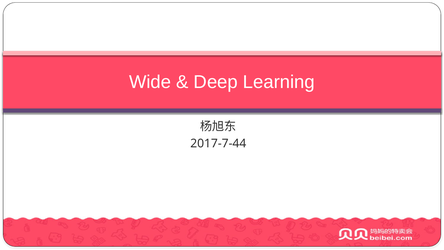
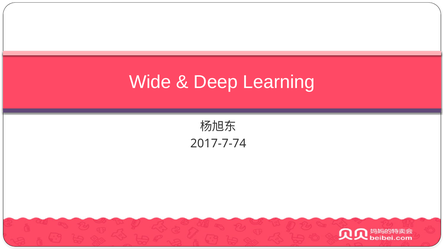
2017-7-44: 2017-7-44 -> 2017-7-74 (218, 143)
